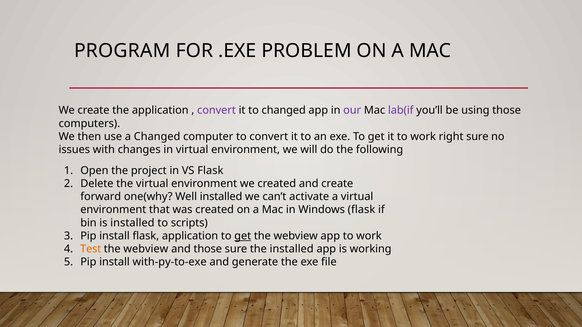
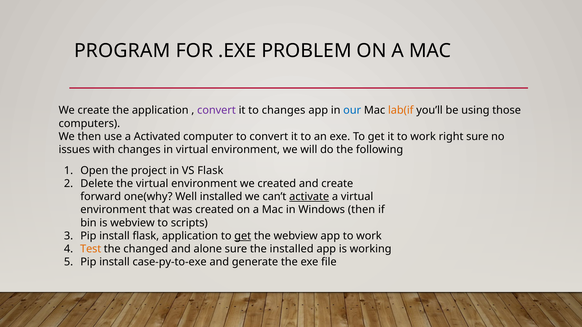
to changed: changed -> changes (284, 111)
our colour: purple -> blue (352, 111)
lab(if colour: purple -> orange (401, 111)
a Changed: Changed -> Activated (157, 137)
activate underline: none -> present (309, 197)
Windows flask: flask -> then (361, 210)
is installed: installed -> webview (132, 223)
webview: webview -> changed (146, 249)
and those: those -> alone (208, 249)
with-py-to-exe: with-py-to-exe -> case-py-to-exe (170, 262)
